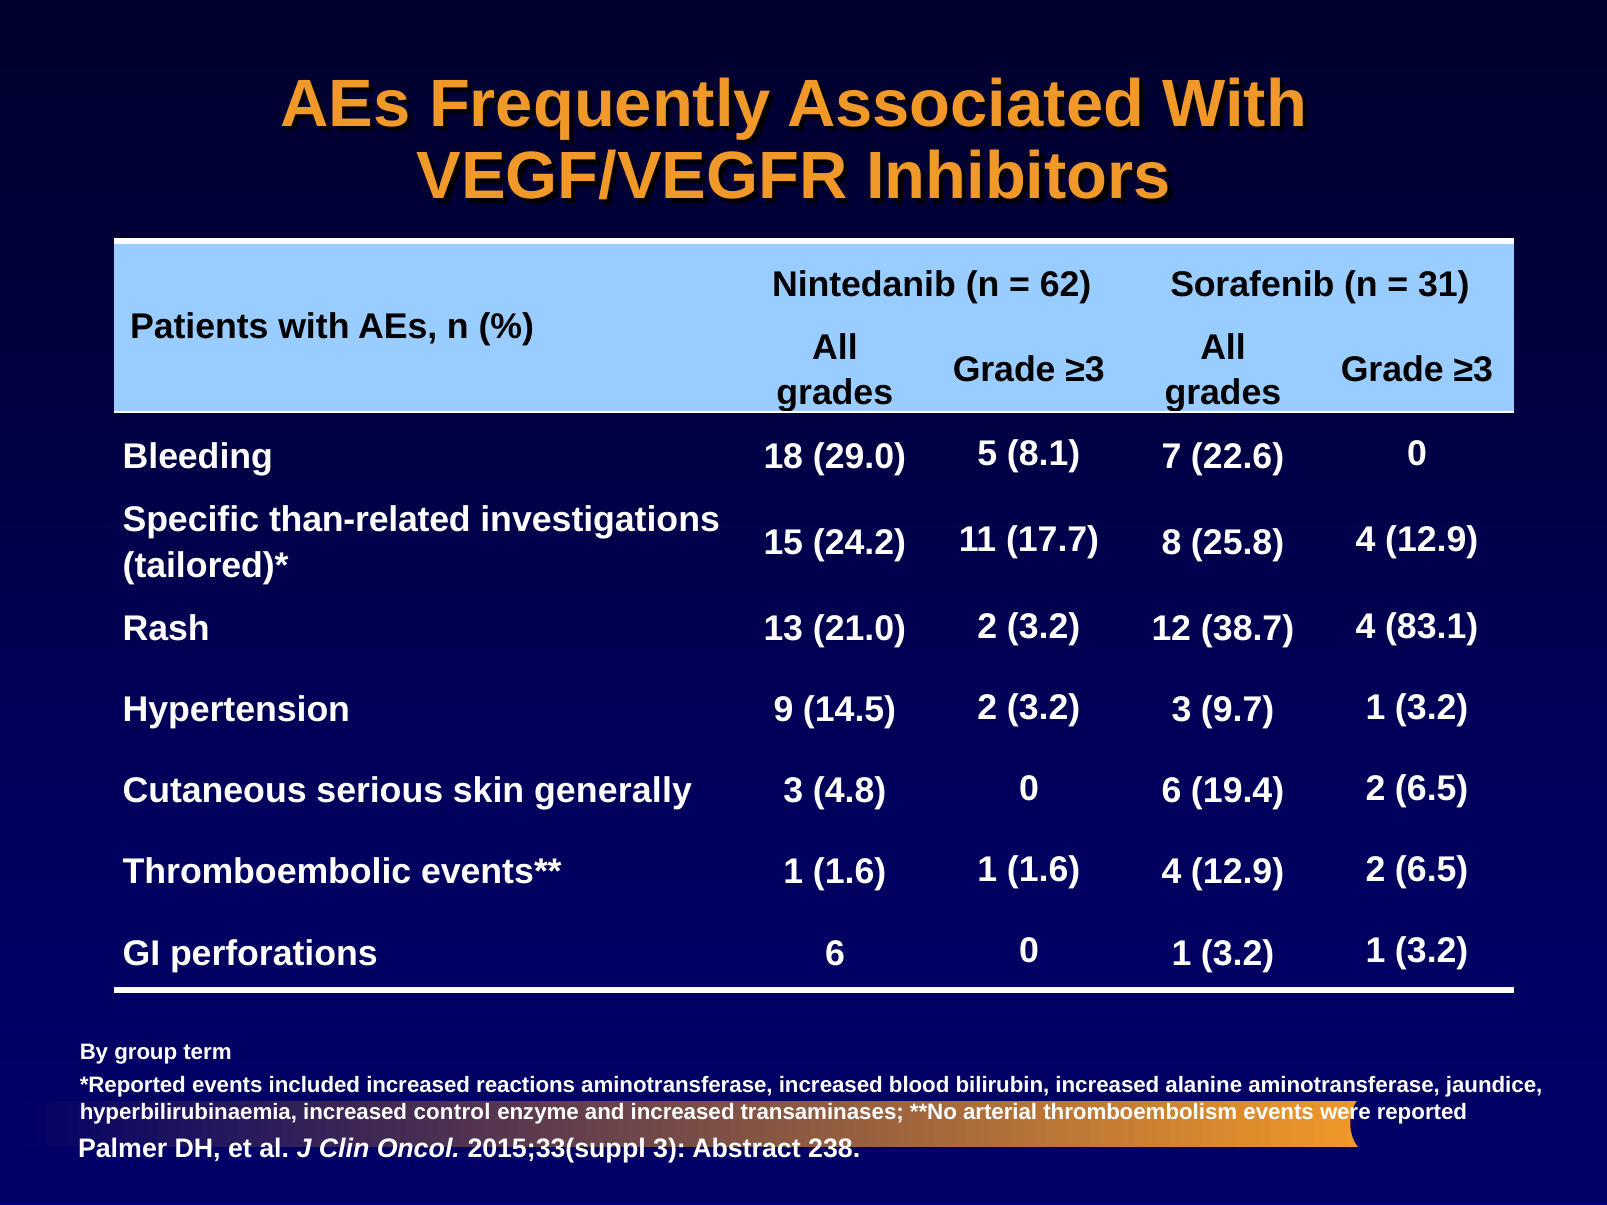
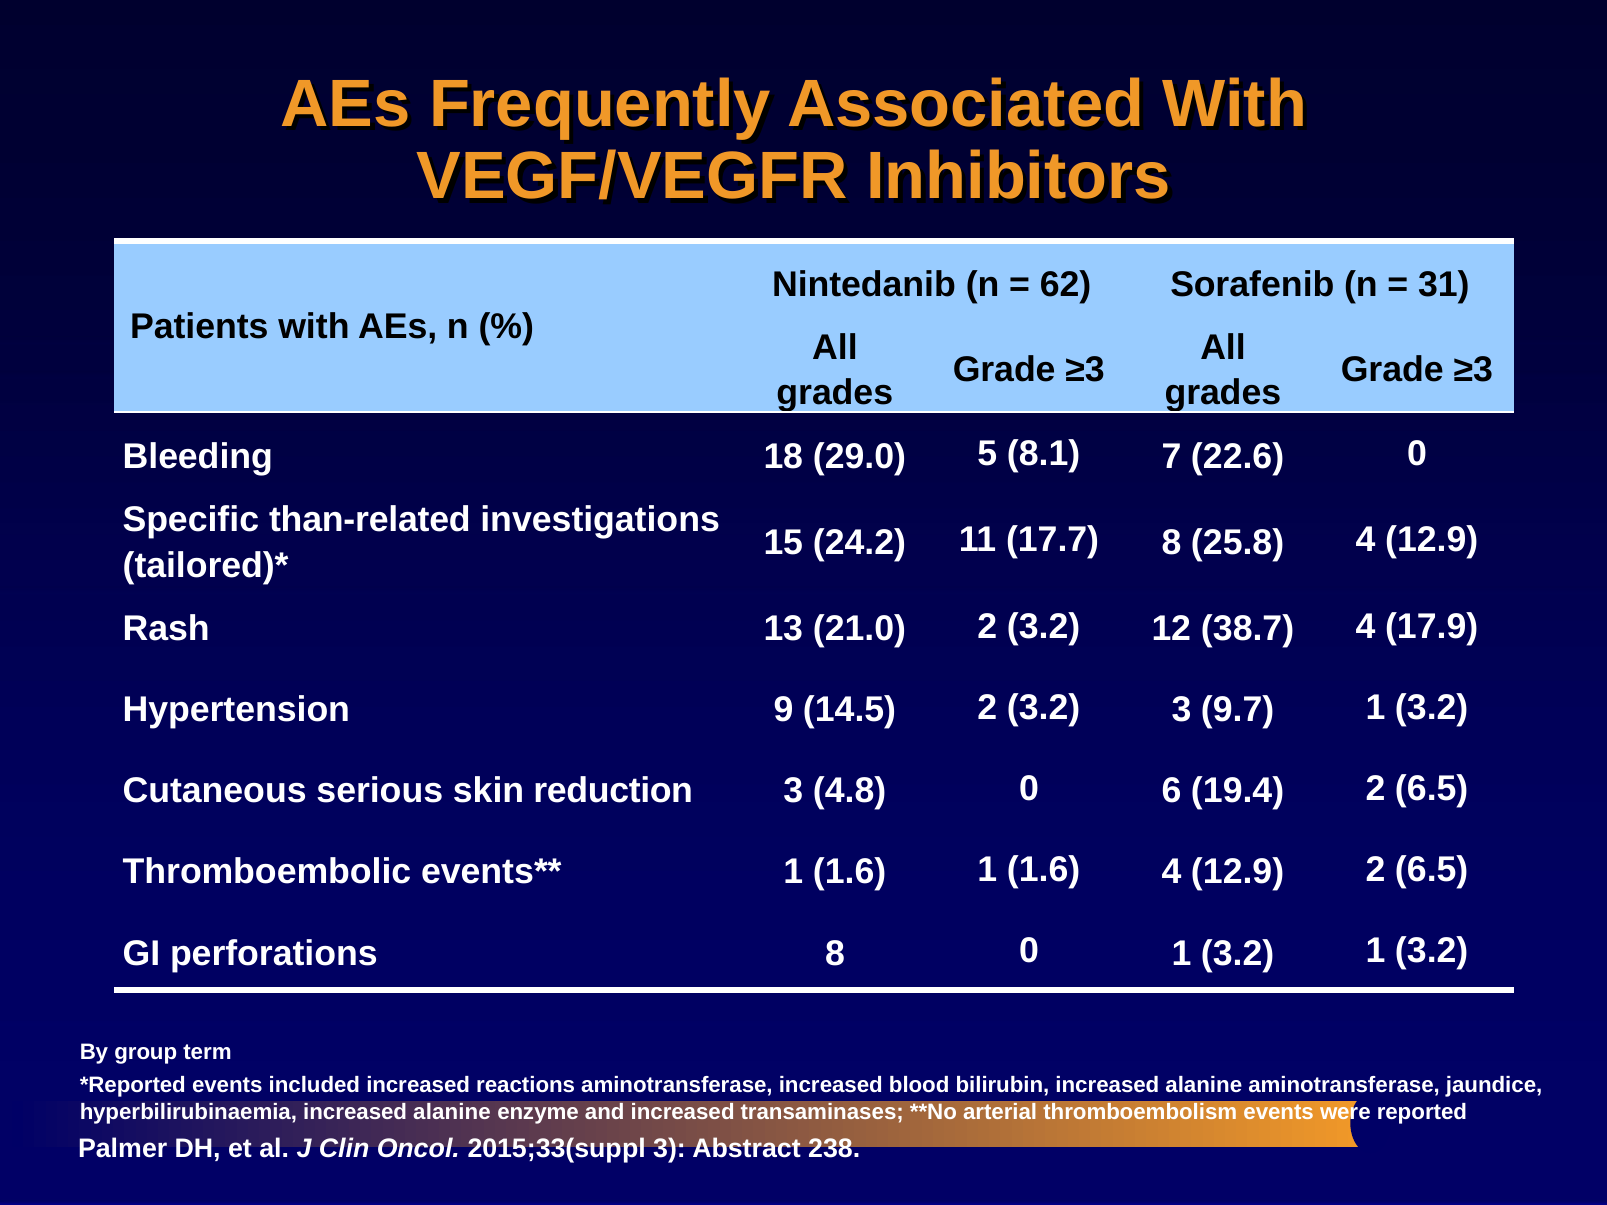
83.1: 83.1 -> 17.9 (1432, 627)
generally: generally -> reduction (613, 791)
perforations 6: 6 -> 8 (835, 954)
hyperbilirubinaemia increased control: control -> alanine (452, 1112)
